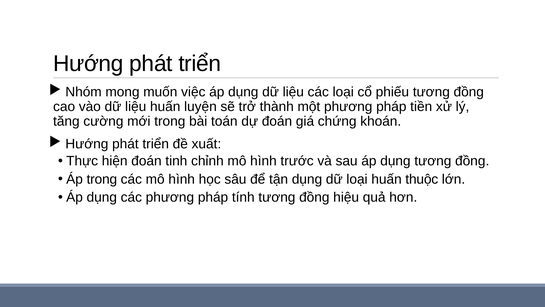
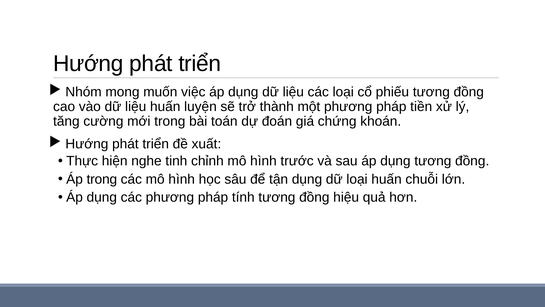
hiện đoán: đoán -> nghe (146, 161)
thuộc: thuộc -> chuỗi (422, 179)
